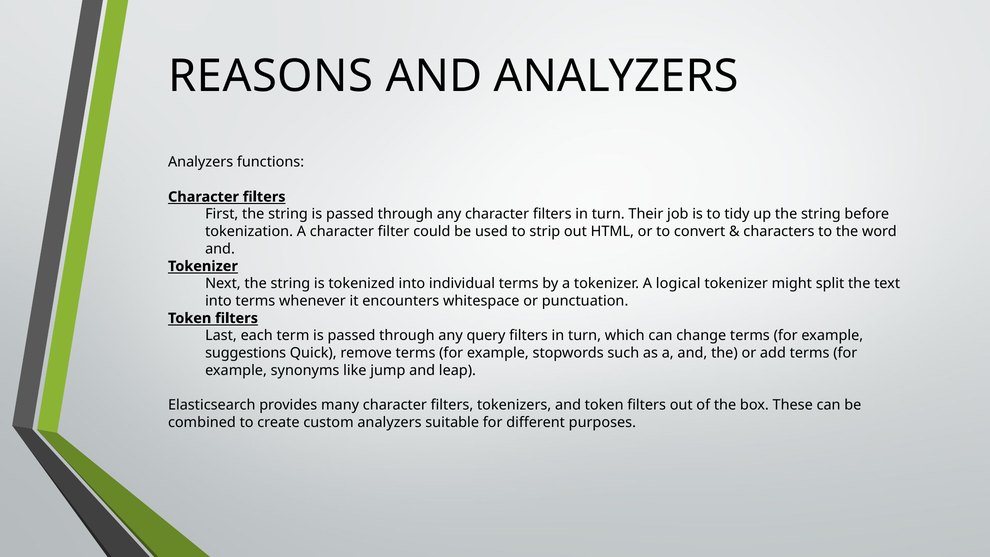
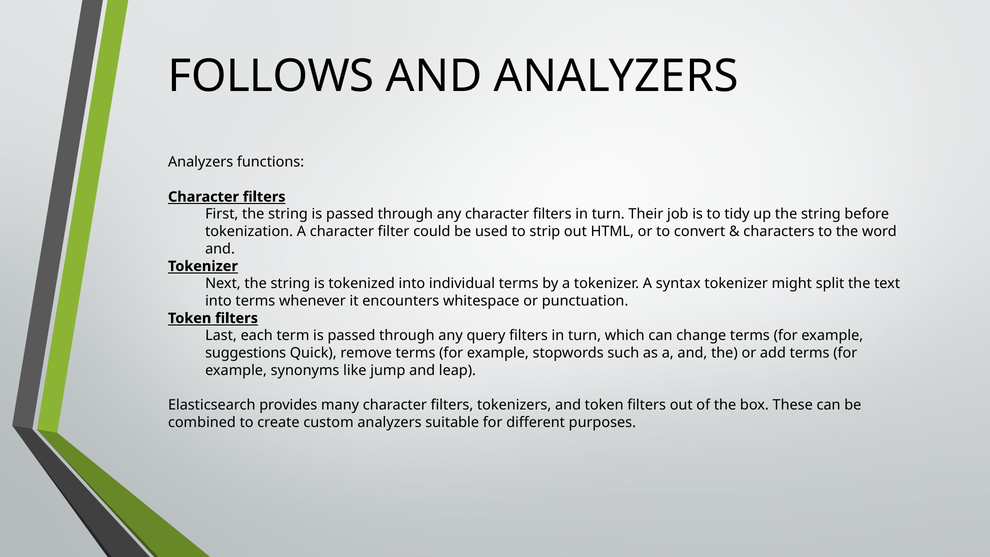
REASONS: REASONS -> FOLLOWS (271, 76)
logical: logical -> syntax (678, 284)
